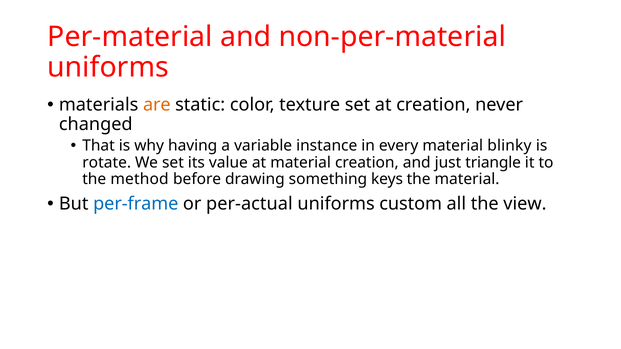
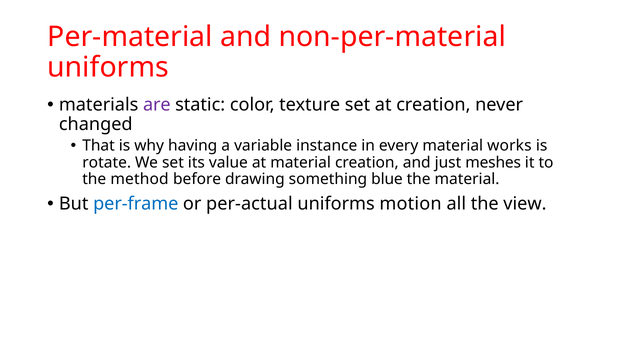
are colour: orange -> purple (157, 105)
blinky: blinky -> works (509, 146)
triangle: triangle -> meshes (493, 163)
keys: keys -> blue (387, 179)
custom: custom -> motion (411, 204)
